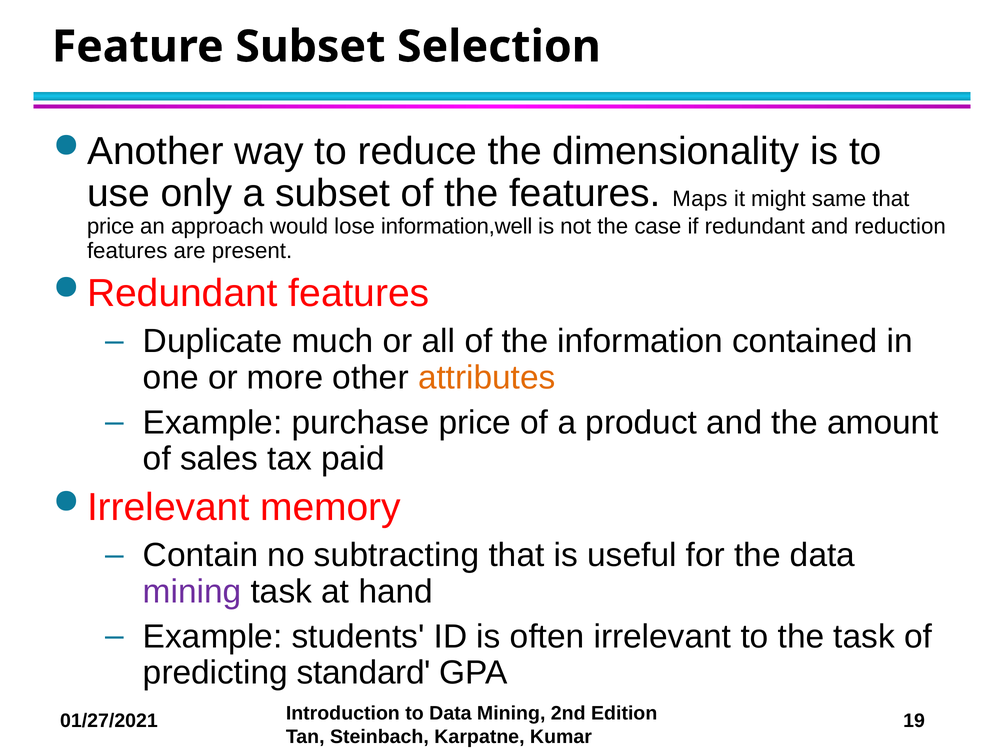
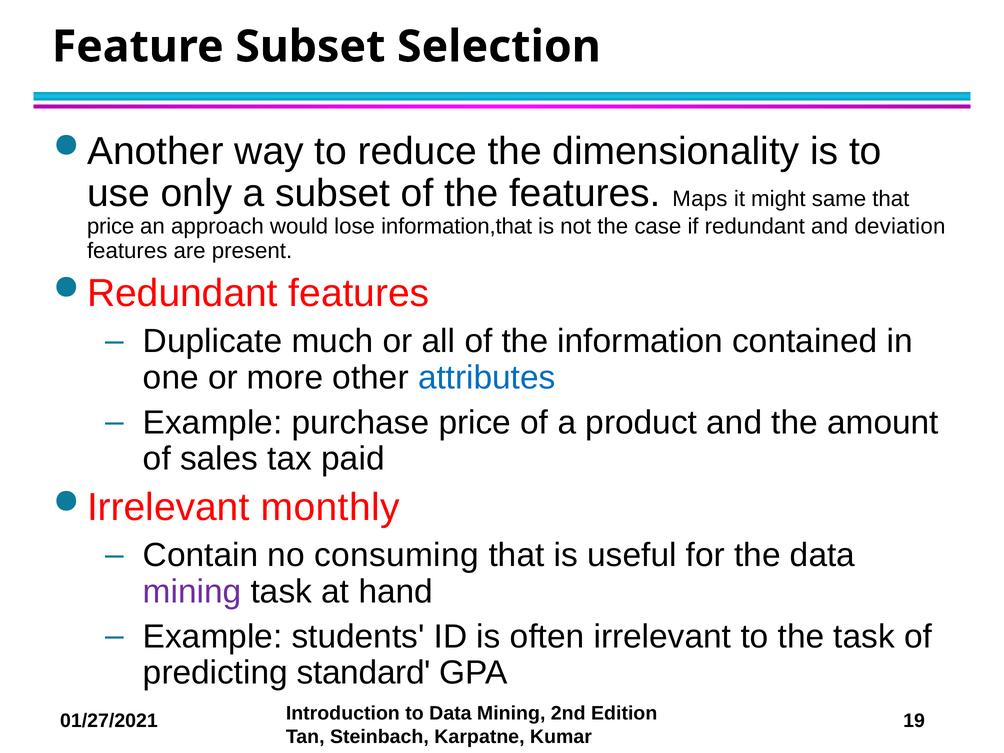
information,well: information,well -> information,that (457, 227)
reduction: reduction -> deviation (900, 227)
attributes colour: orange -> blue (487, 377)
memory: memory -> monthly (330, 507)
subtracting: subtracting -> consuming (397, 555)
